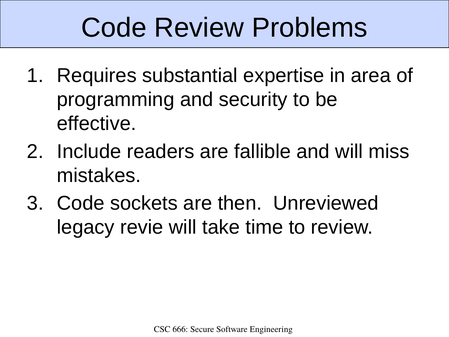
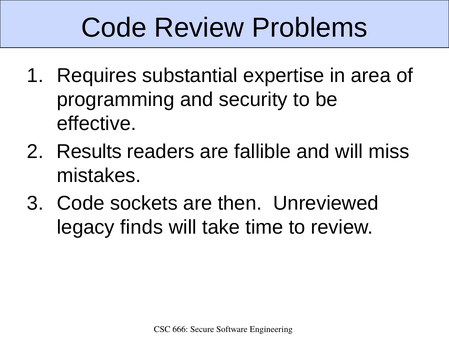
Include: Include -> Results (89, 151)
revie: revie -> finds (142, 227)
